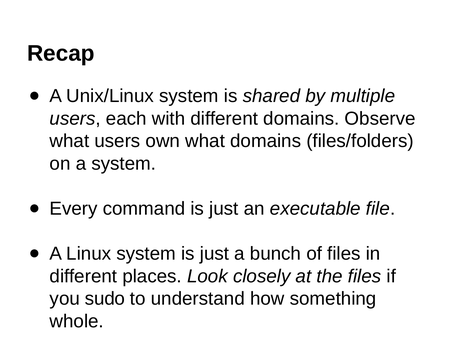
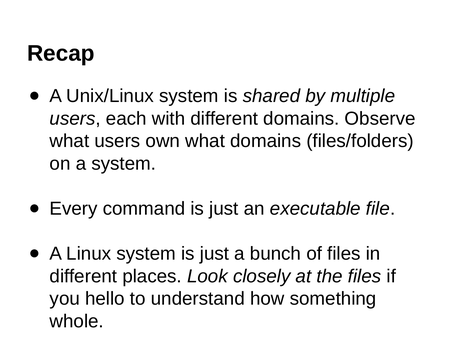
sudo: sudo -> hello (105, 299)
